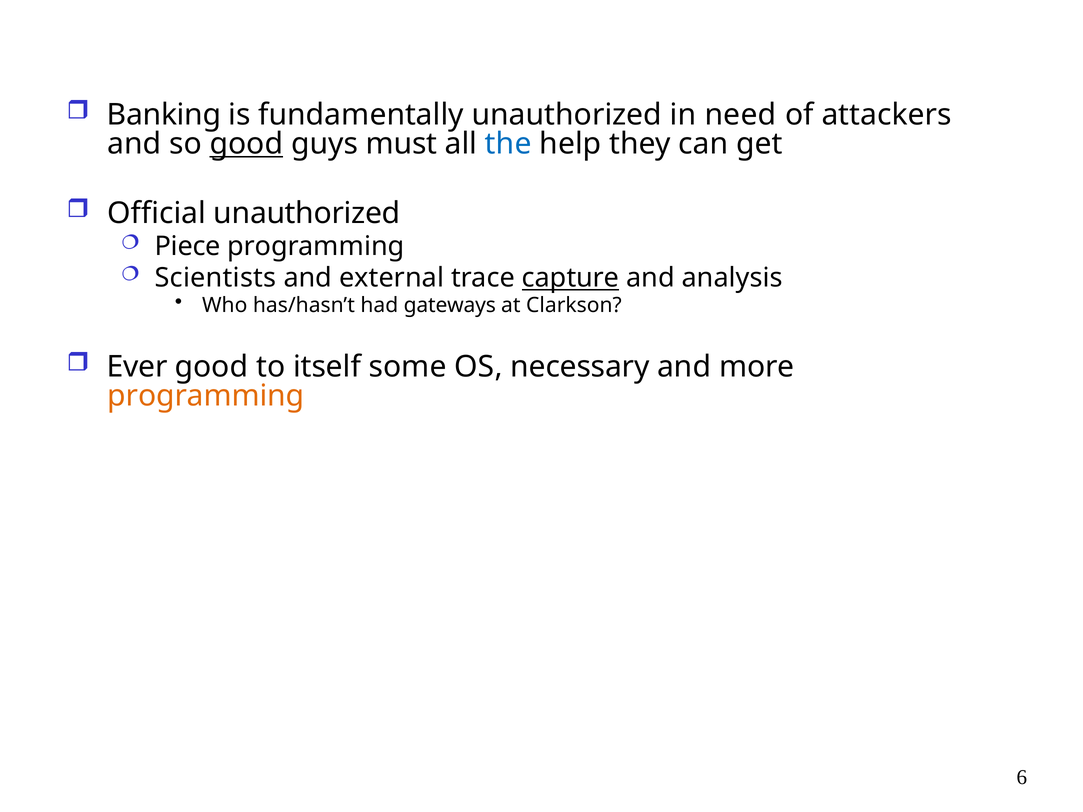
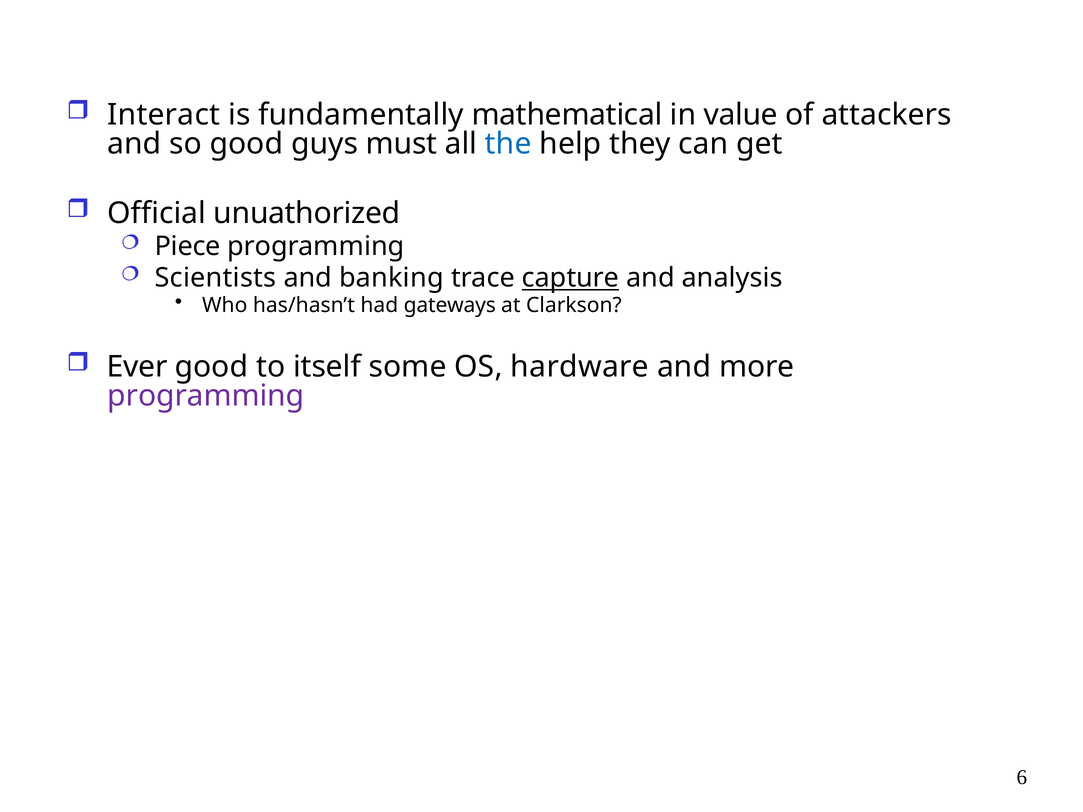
Banking: Banking -> Interact (164, 115)
fundamentally unauthorized: unauthorized -> mathematical (567, 115)
need: need -> value (741, 115)
good underline: present -> none (246, 144)
Official unauthorized: unauthorized -> unuathorized (307, 214)
external: external -> banking (391, 278)
necessary: necessary -> hardware (580, 367)
programming colour: orange -> purple (206, 396)
